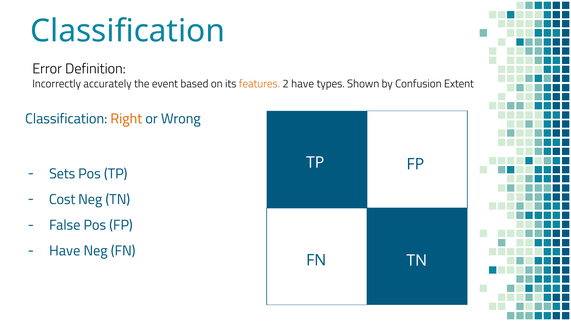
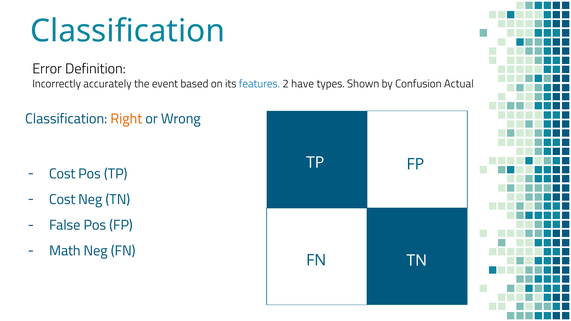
features colour: orange -> blue (259, 84)
Extent: Extent -> Actual (459, 84)
Sets: Sets -> Cost (62, 174)
Have: Have -> Math (65, 251)
